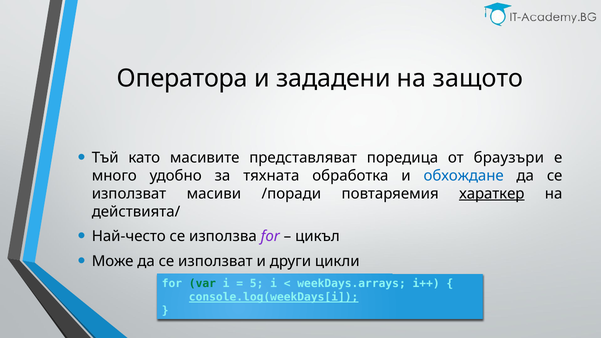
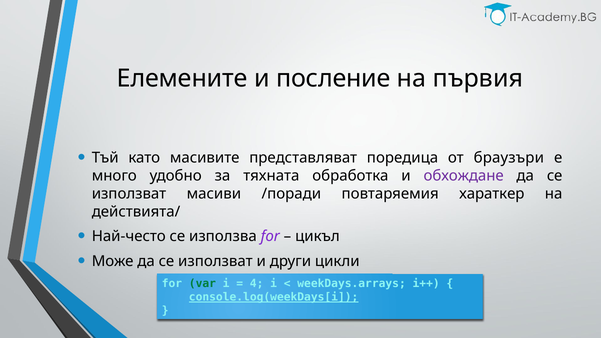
Оператора: Оператора -> Елемените (182, 79)
зададени: зададени -> посление (333, 79)
защото: защото -> първия (478, 79)
обхождане colour: blue -> purple (464, 176)
хараткер underline: present -> none (492, 194)
5: 5 -> 4 (257, 284)
